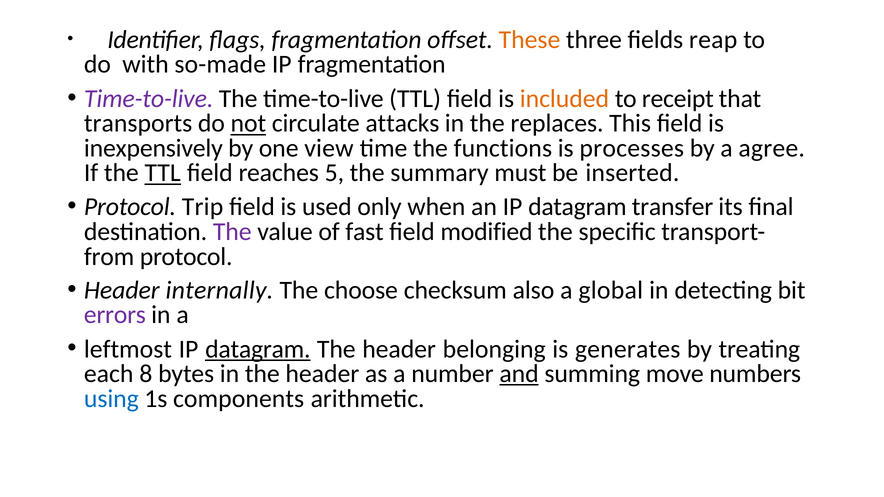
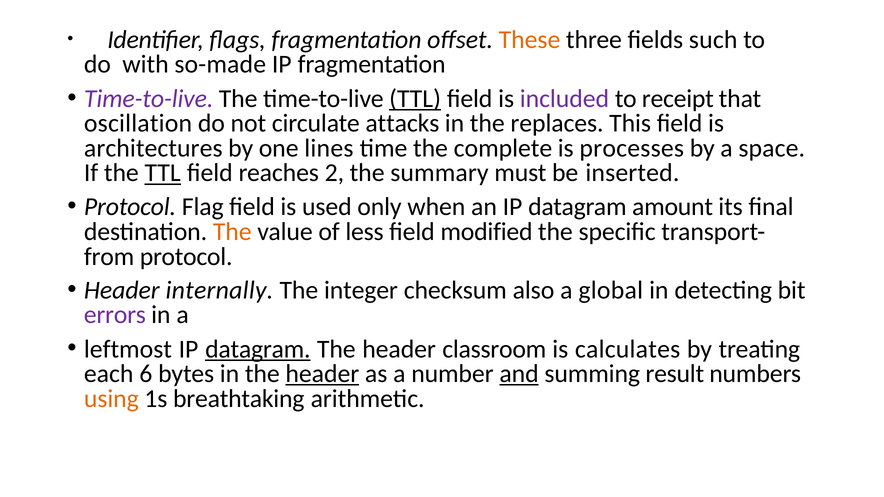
reap: reap -> such (713, 40)
TTL underline: none -> present (415, 99)
included colour: orange -> purple (564, 99)
transports: transports -> oscillation (138, 124)
not underline: present -> none (248, 124)
inexpensively: inexpensively -> architectures (153, 148)
view: view -> lines (329, 148)
functions: functions -> complete (503, 148)
agree: agree -> space (772, 148)
5: 5 -> 2 (334, 173)
Trip: Trip -> Flag (203, 207)
transfer: transfer -> amount (673, 207)
The colour: purple -> orange (232, 232)
fast: fast -> less (365, 232)
choose: choose -> integer (361, 290)
belonging: belonging -> classroom (494, 349)
generates: generates -> calculates (628, 349)
8: 8 -> 6 (146, 374)
header underline: none -> present (322, 374)
move: move -> result (675, 374)
using colour: blue -> orange (111, 399)
components: components -> breathtaking (239, 399)
